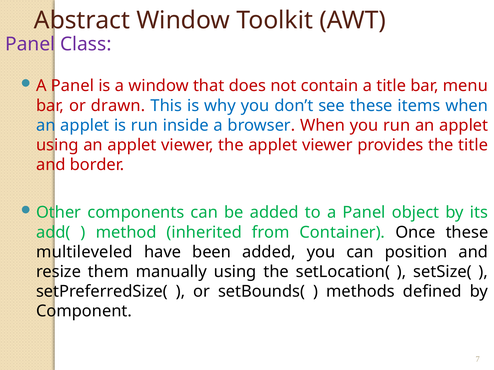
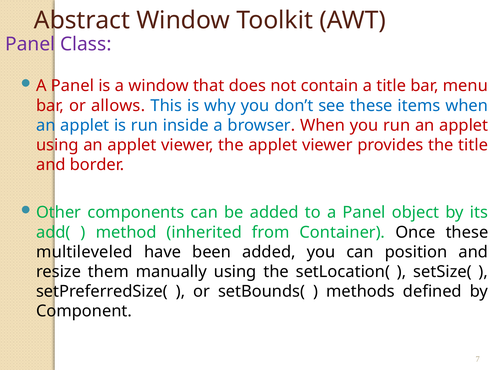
drawn: drawn -> allows (118, 106)
